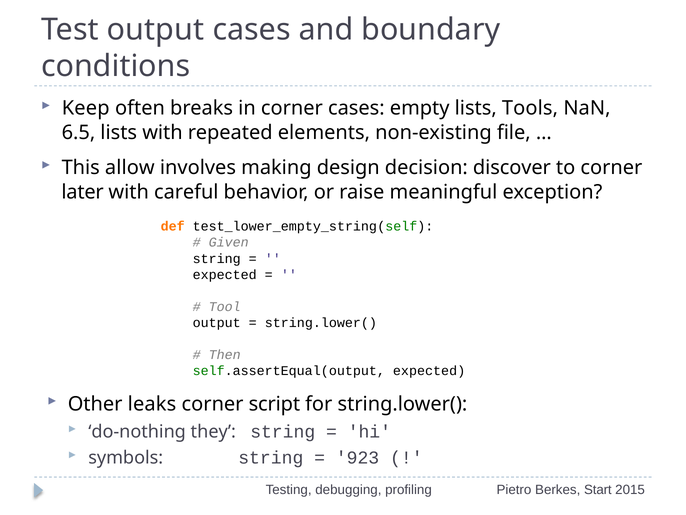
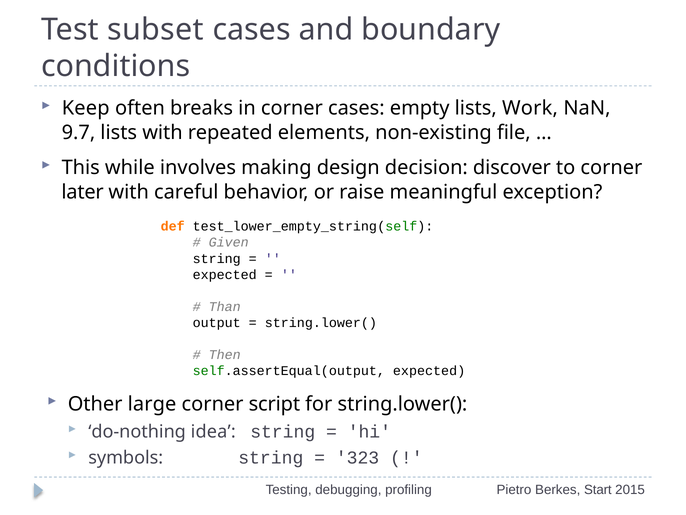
Test output: output -> subset (155, 30)
Tools: Tools -> Work (530, 108)
6.5: 6.5 -> 9.7 (78, 132)
allow: allow -> while (130, 168)
Tool: Tool -> Than (225, 306)
leaks: leaks -> large (152, 404)
they: they -> idea (213, 431)
923: 923 -> 323 (358, 458)
